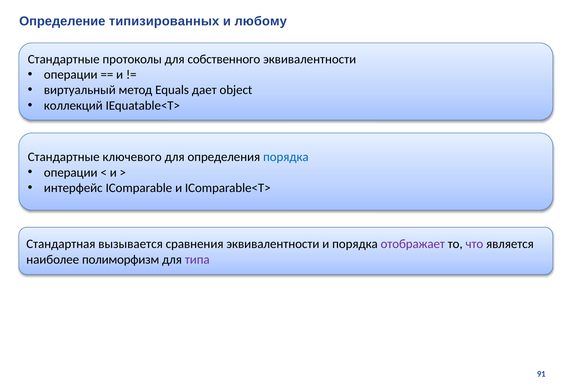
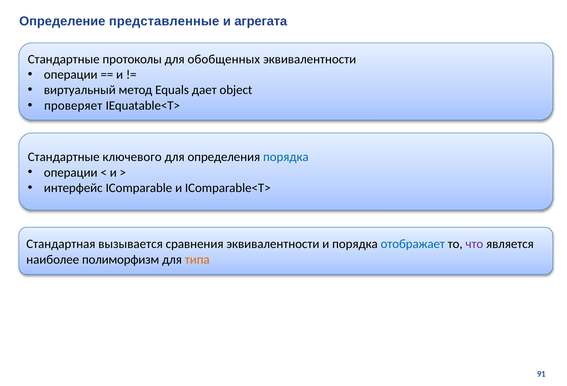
типизированных: типизированных -> представленные (164, 21)
любому: любому -> агрегата (261, 21)
собственного: собственного -> обобщенных (224, 59)
коллекций: коллекций -> проверяет (73, 106)
отображает colour: purple -> blue (413, 244)
типа colour: purple -> orange (197, 260)
